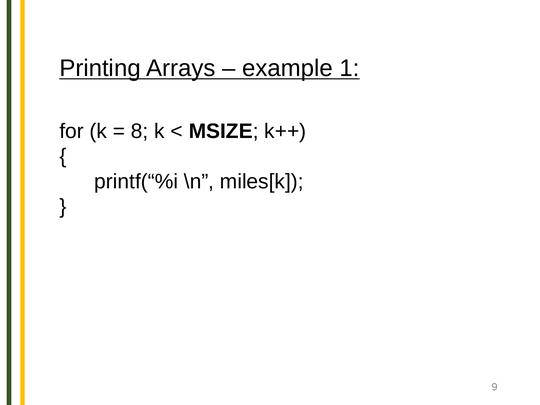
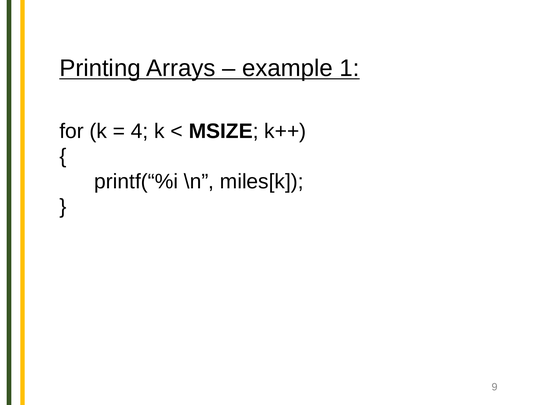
8: 8 -> 4 (140, 131)
